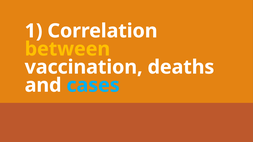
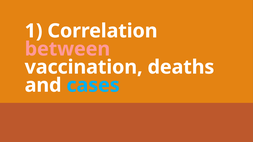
between colour: yellow -> pink (67, 49)
